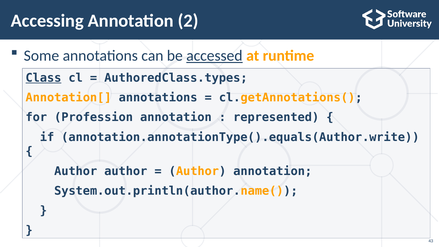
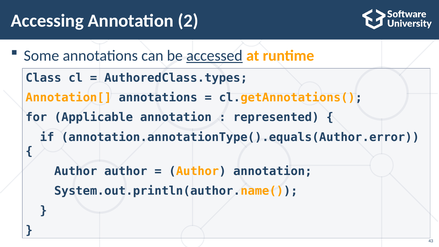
Class underline: present -> none (43, 78)
Profession: Profession -> Applicable (94, 117)
annotation.annotationType().equals(Author.write: annotation.annotationType().equals(Author.write -> annotation.annotationType().equals(Author.error (240, 137)
